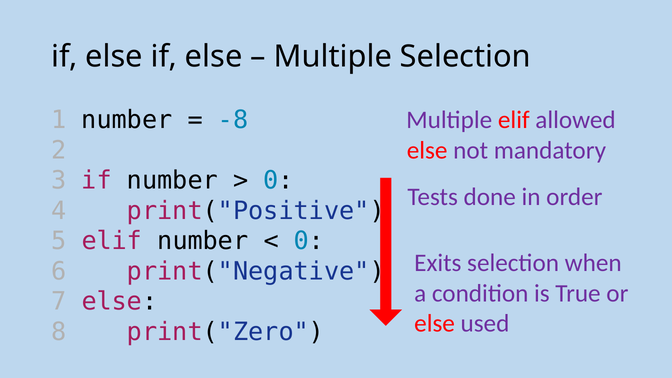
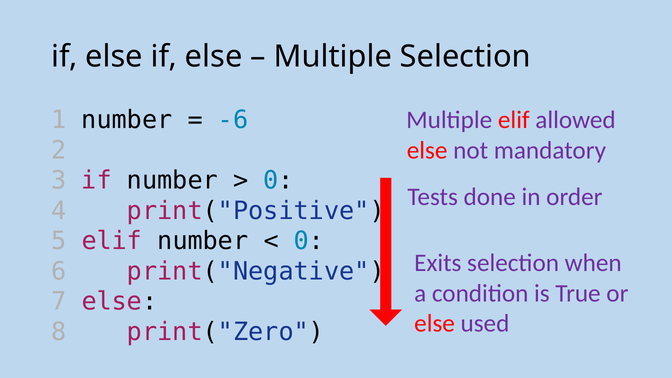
-8: -8 -> -6 (233, 120)
